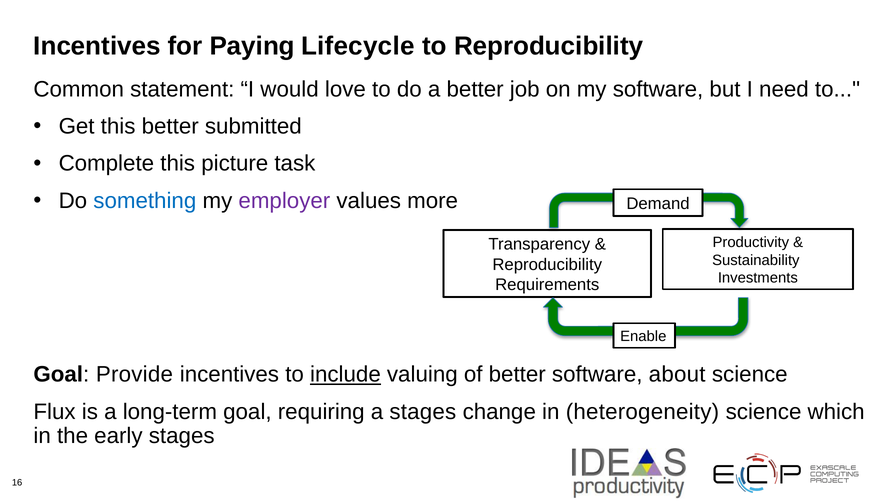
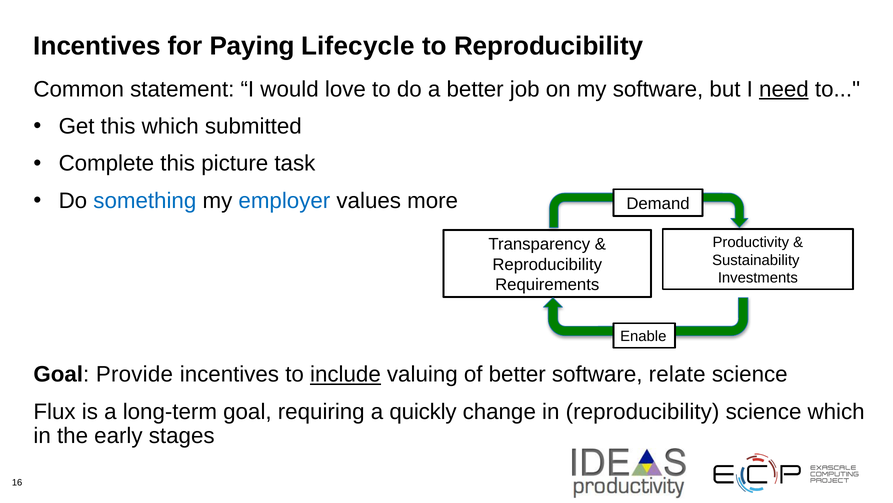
need underline: none -> present (784, 89)
this better: better -> which (170, 126)
employer colour: purple -> blue (284, 201)
about: about -> relate (677, 374)
a stages: stages -> quickly (423, 411)
in heterogeneity: heterogeneity -> reproducibility (643, 411)
